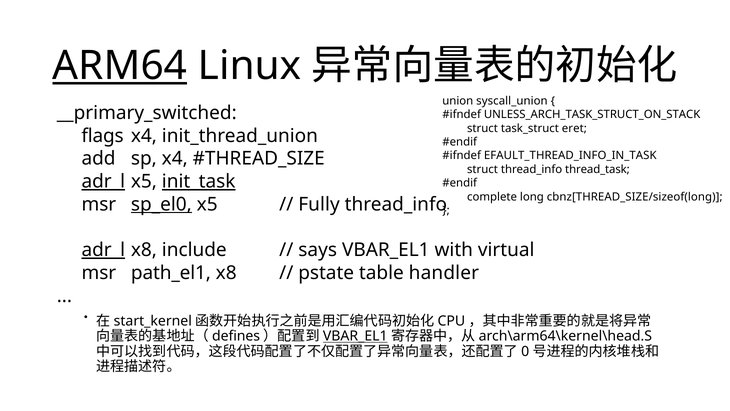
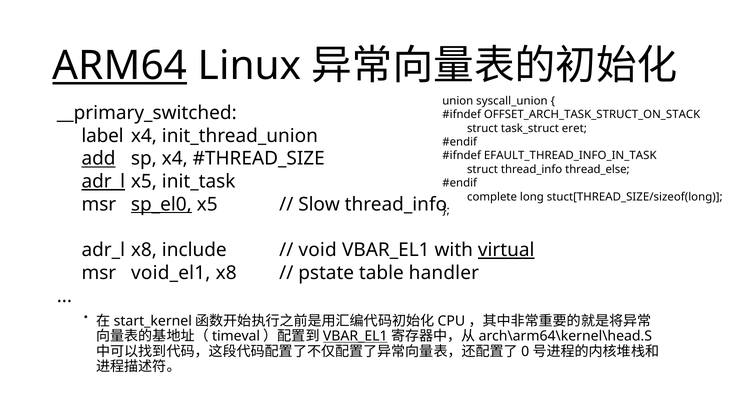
UNLESS_ARCH_TASK_STRUCT_ON_STACK: UNLESS_ARCH_TASK_STRUCT_ON_STACK -> OFFSET_ARCH_TASK_STRUCT_ON_STACK (592, 114)
flags: flags -> label (103, 136)
add underline: none -> present (99, 159)
thread_task: thread_task -> thread_else (597, 169)
init_task underline: present -> none (199, 181)
cbnz[THREAD_SIZE/sizeof(long: cbnz[THREAD_SIZE/sizeof(long -> stuct[THREAD_SIZE/sizeof(long (635, 197)
Fully: Fully -> Slow (319, 204)
adr_l underline: present -> none (103, 250)
says: says -> void (318, 250)
virtual underline: none -> present (506, 250)
path_el1: path_el1 -> void_el1 (171, 273)
defines: defines -> timeval (236, 336)
